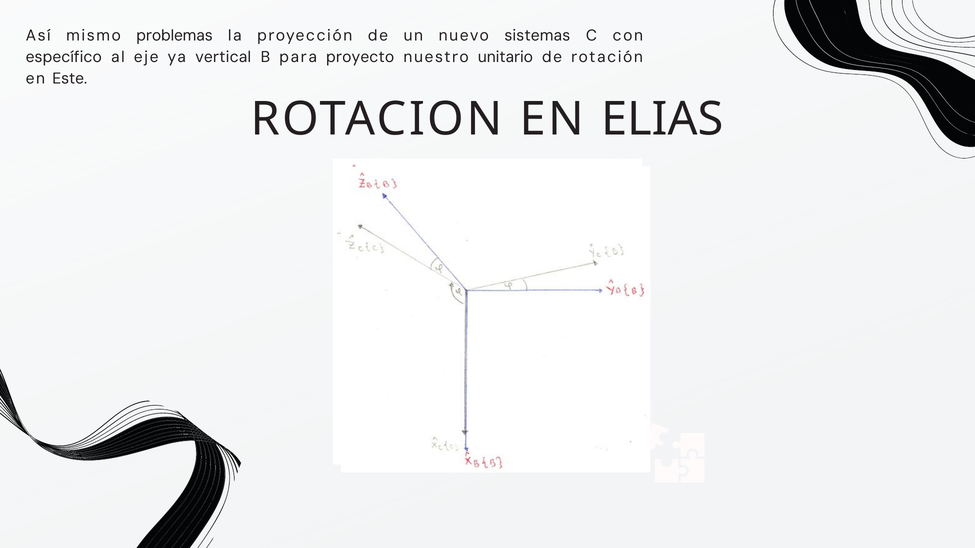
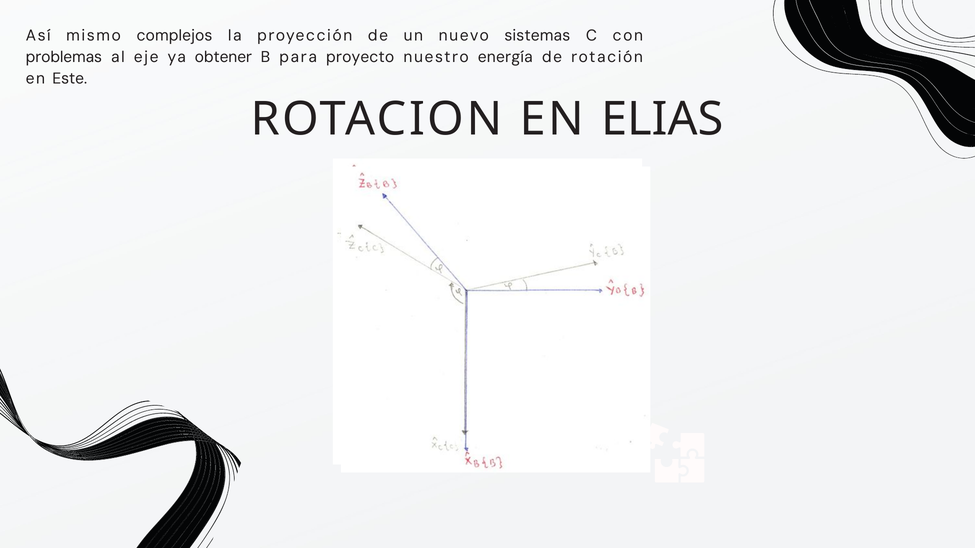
problemas: problemas -> complejos (174, 36)
específico: específico -> problemas (64, 57)
vertical: vertical -> obtener (223, 57)
unitario: unitario -> energía (505, 57)
